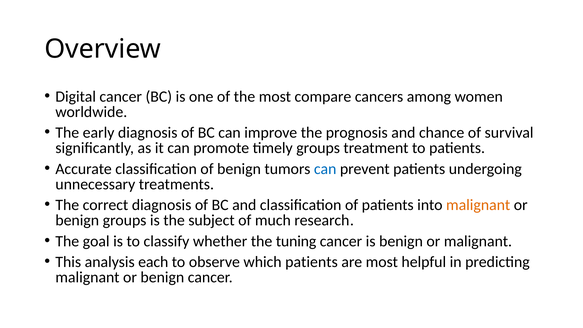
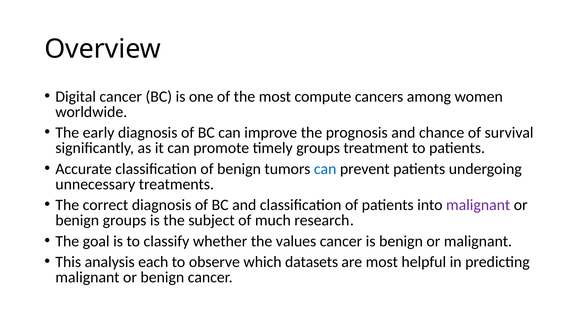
compare: compare -> compute (323, 97)
malignant colour: orange -> purple (478, 205)
tuning: tuning -> values (296, 241)
which patients: patients -> datasets (312, 262)
